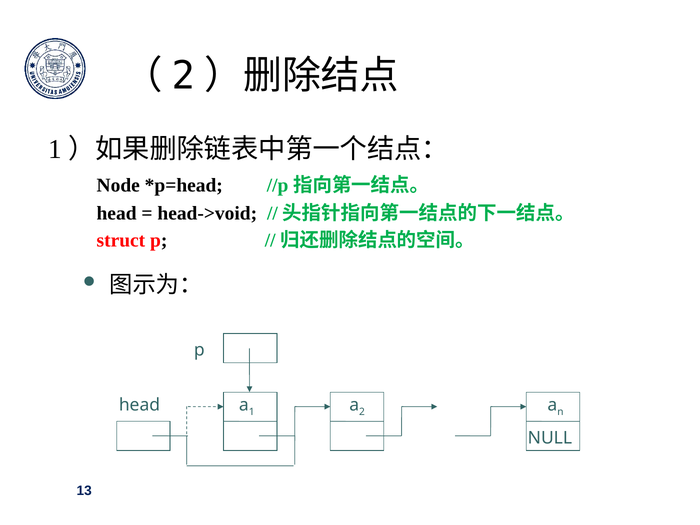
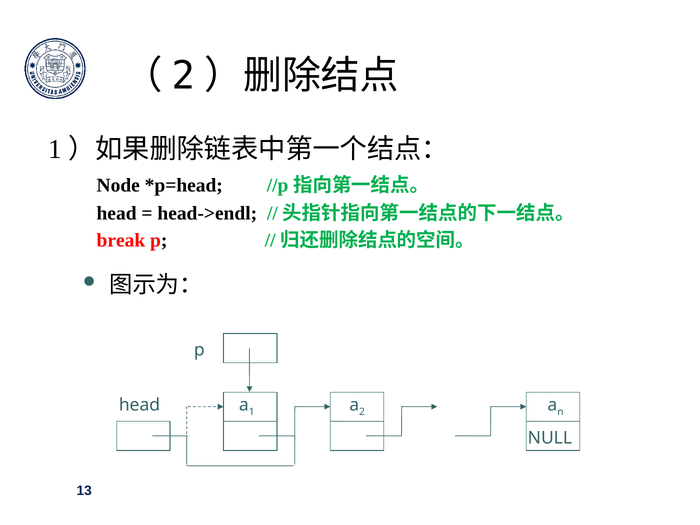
head->void: head->void -> head->endl (207, 213)
struct: struct -> break (121, 240)
